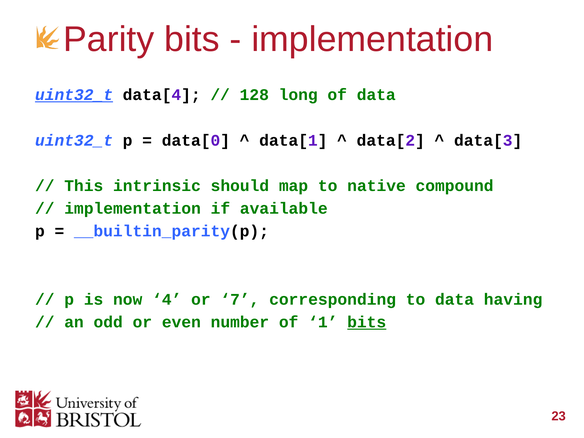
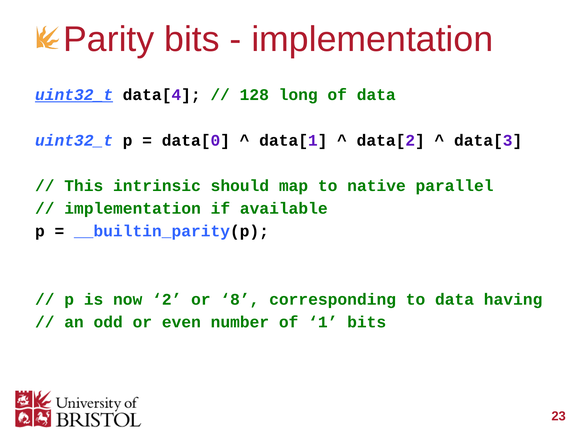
compound: compound -> parallel (455, 186)
4: 4 -> 2 (167, 299)
7: 7 -> 8 (240, 299)
bits underline: present -> none (367, 322)
